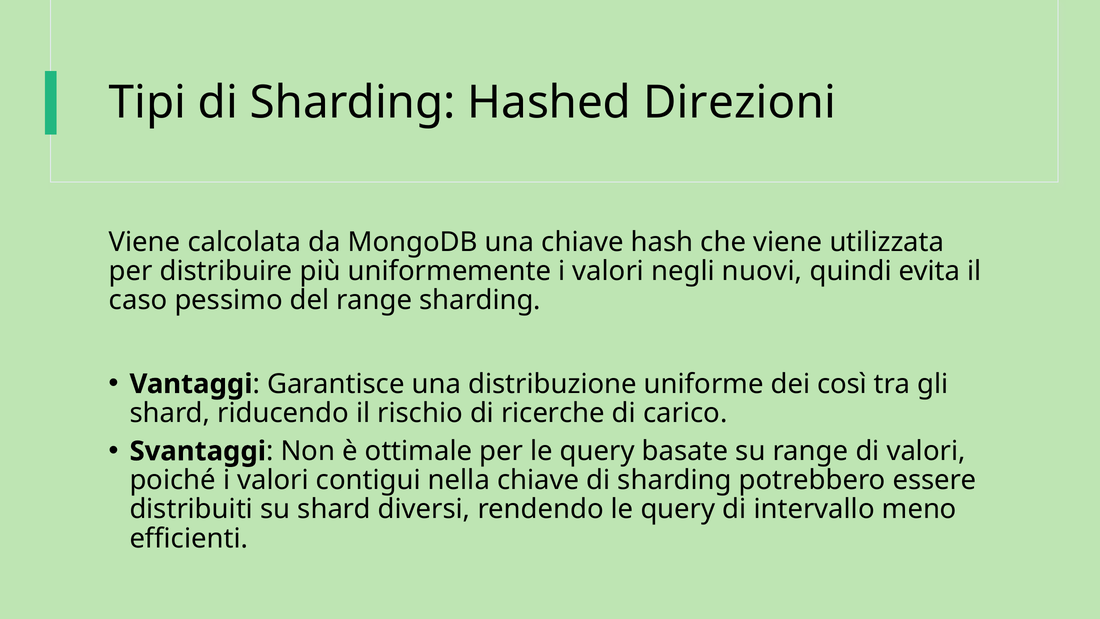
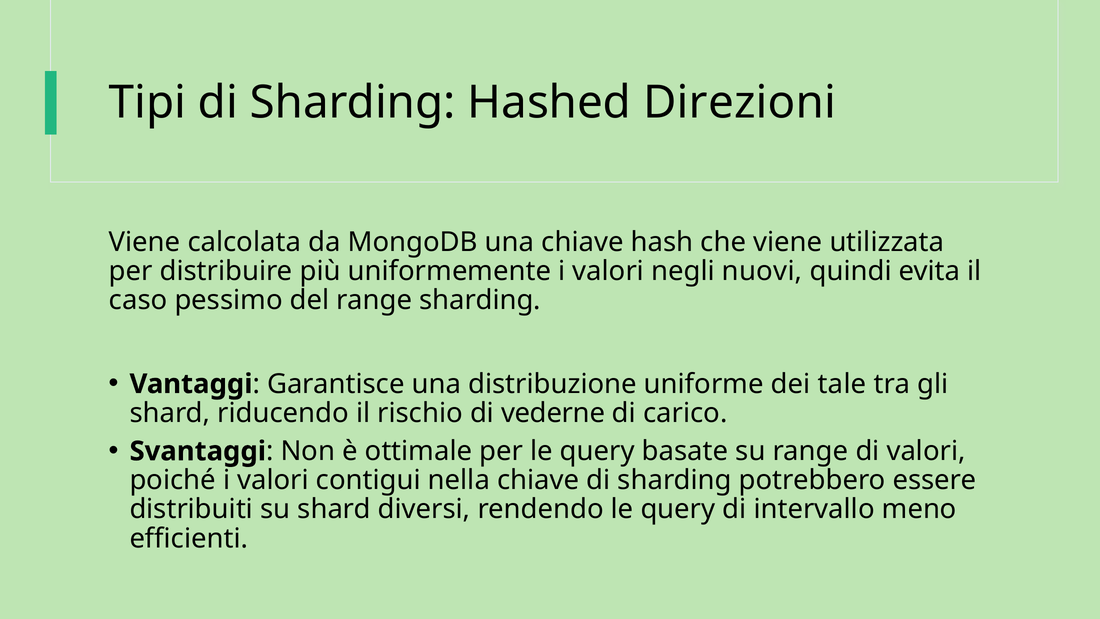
così: così -> tale (842, 384)
ricerche: ricerche -> vederne (553, 413)
